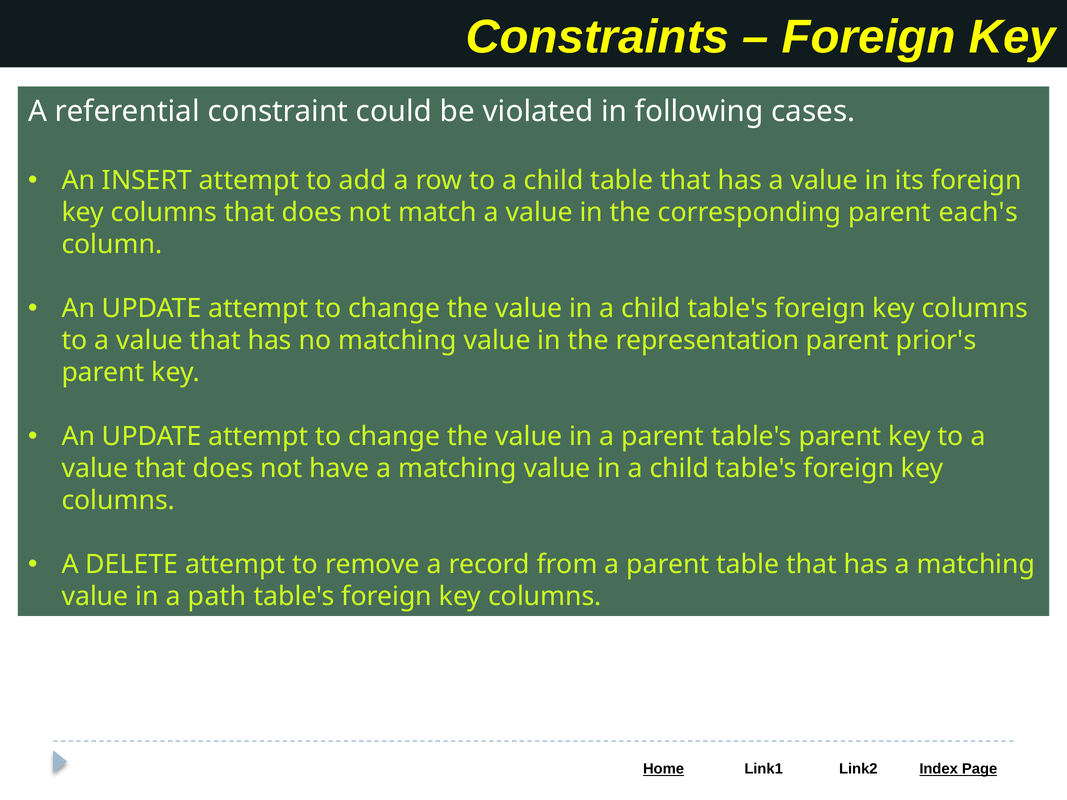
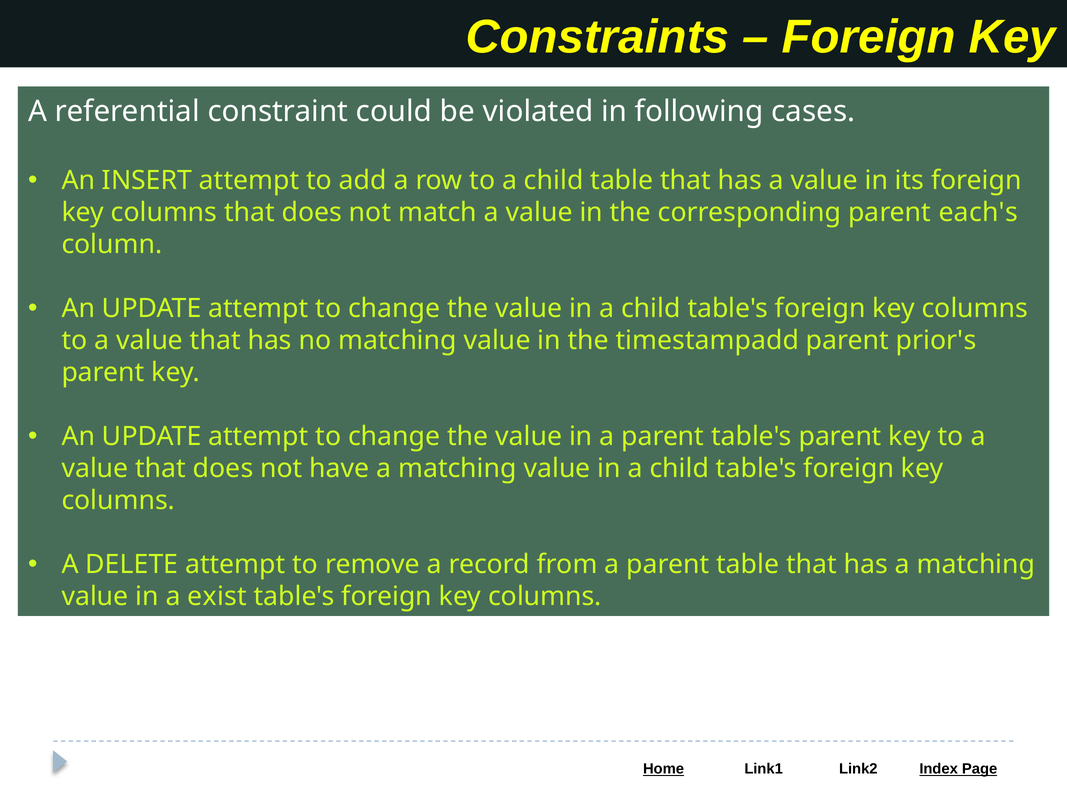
representation: representation -> timestampadd (707, 341)
path: path -> exist (217, 597)
